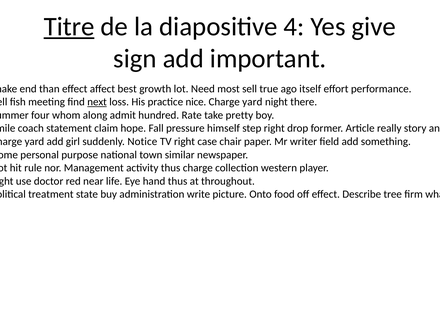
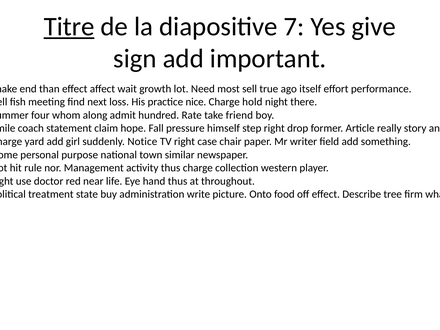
4: 4 -> 7 (294, 26)
best: best -> wait (127, 89)
next underline: present -> none (97, 102)
yard: yard -> hold (252, 102)
pretty: pretty -> friend (239, 115)
